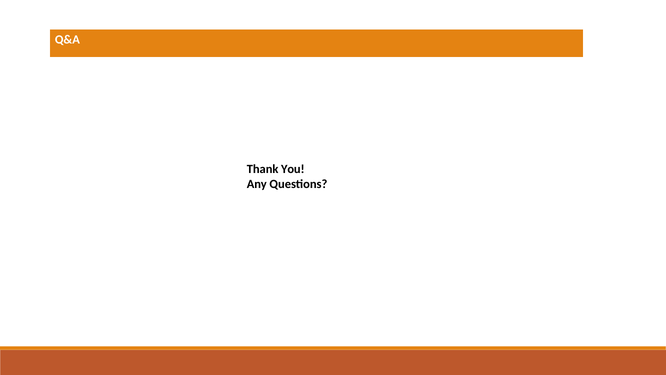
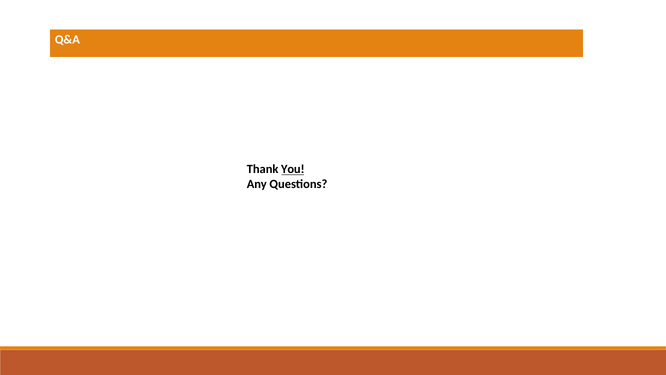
You underline: none -> present (293, 169)
